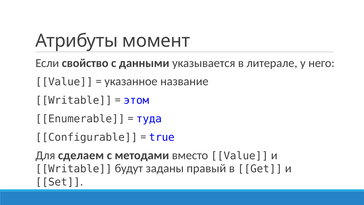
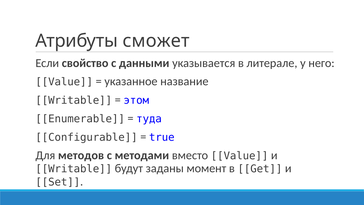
момент: момент -> сможет (156, 41)
сделаем: сделаем -> методов (81, 155)
правый: правый -> момент (206, 168)
